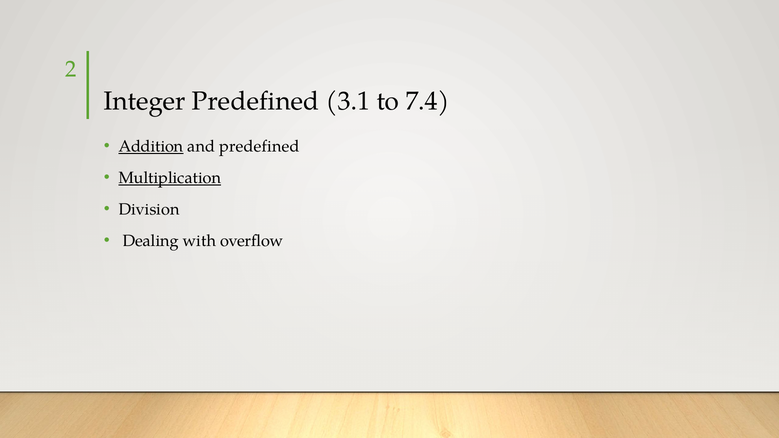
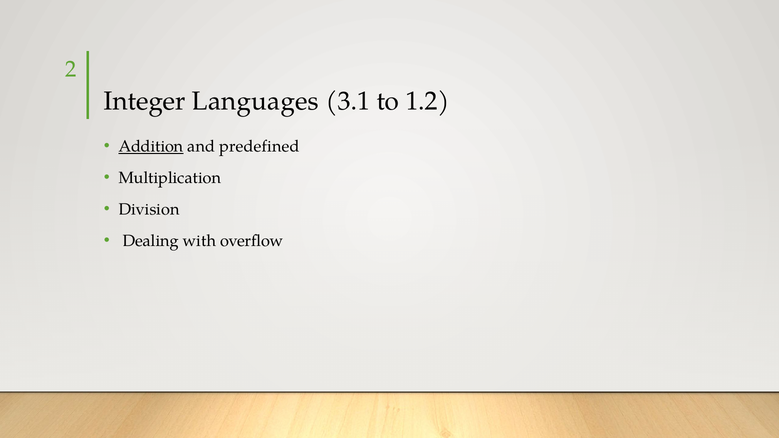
Integer Predefined: Predefined -> Languages (255, 101)
7.4: 7.4 -> 1.2 (428, 101)
Multiplication underline: present -> none (170, 178)
